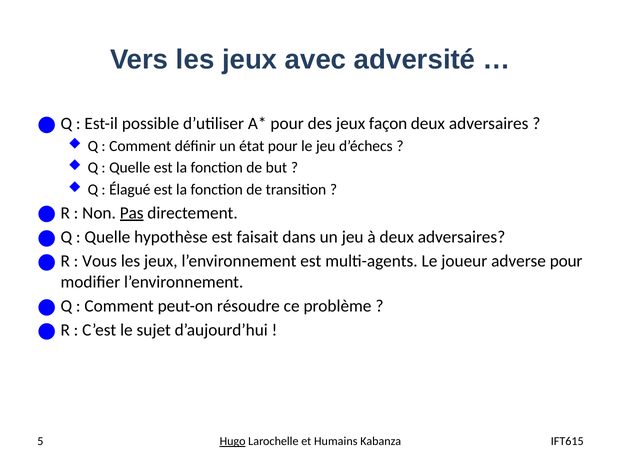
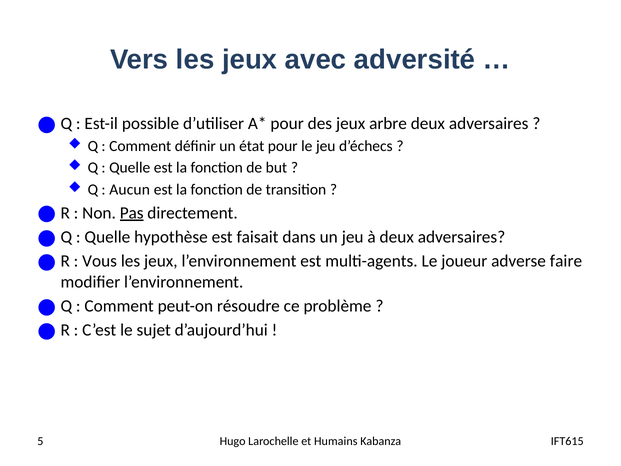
façon: façon -> arbre (388, 123)
Élagué: Élagué -> Aucun (130, 189)
adverse pour: pour -> faire (566, 261)
Hugo underline: present -> none (233, 441)
